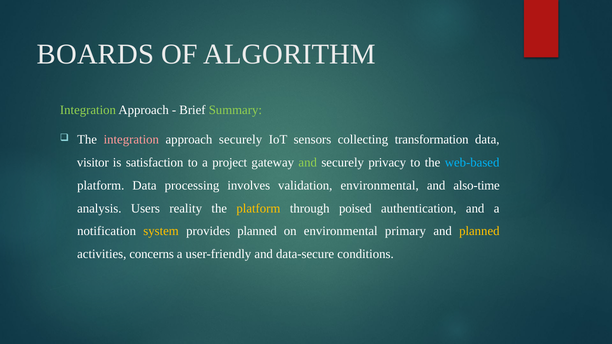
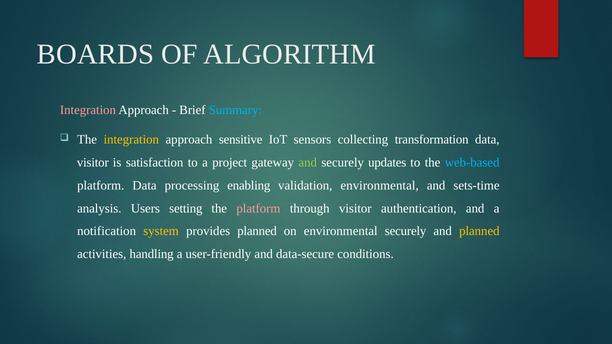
Integration colour: light green -> pink (88, 110)
Summary colour: light green -> light blue (235, 110)
integration colour: pink -> yellow (131, 140)
approach securely: securely -> sensitive (241, 140)
privacy: privacy -> updates (387, 163)
involves: involves -> enabling (249, 186)
also-time: also-time -> sets-time (477, 186)
reality: reality -> setting (186, 208)
platform colour: yellow -> pink (258, 208)
through poised: poised -> visitor (355, 208)
environmental primary: primary -> securely (406, 231)
concerns: concerns -> handling (152, 254)
